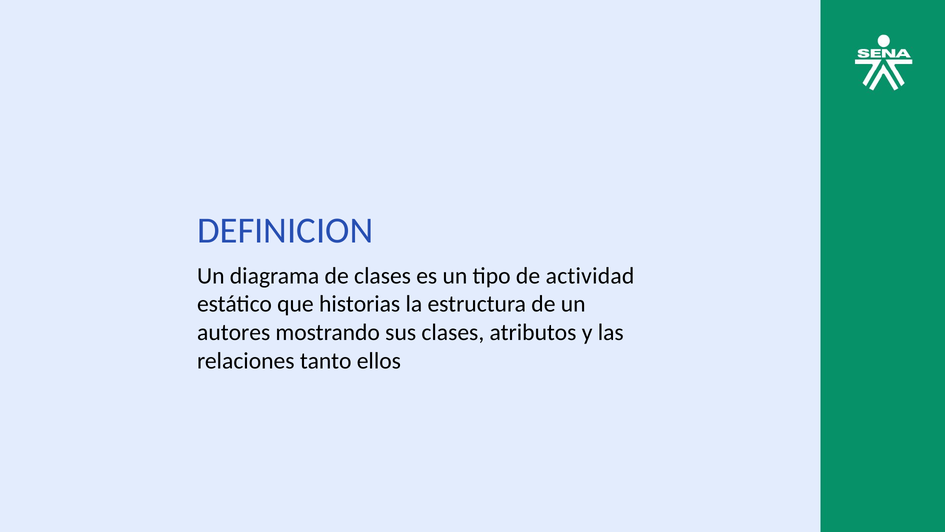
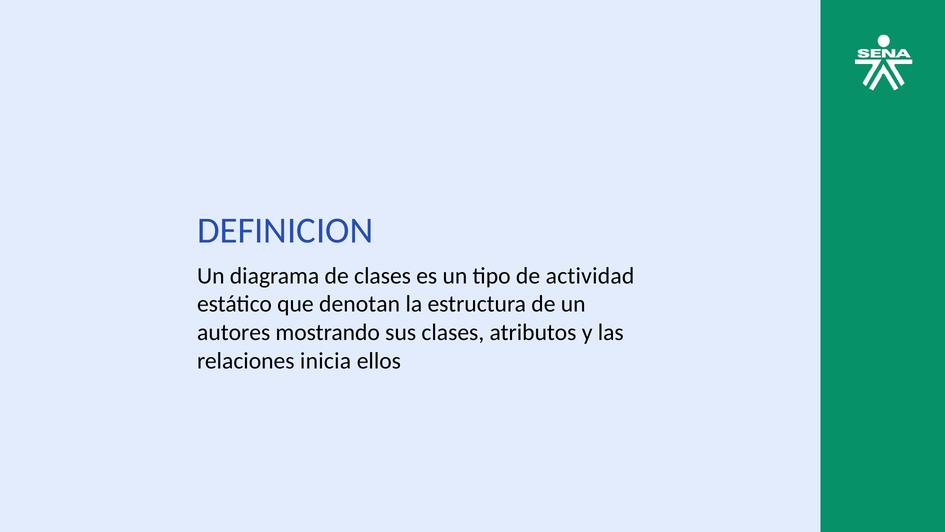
historias: historias -> denotan (360, 304)
tanto: tanto -> inicia (326, 361)
